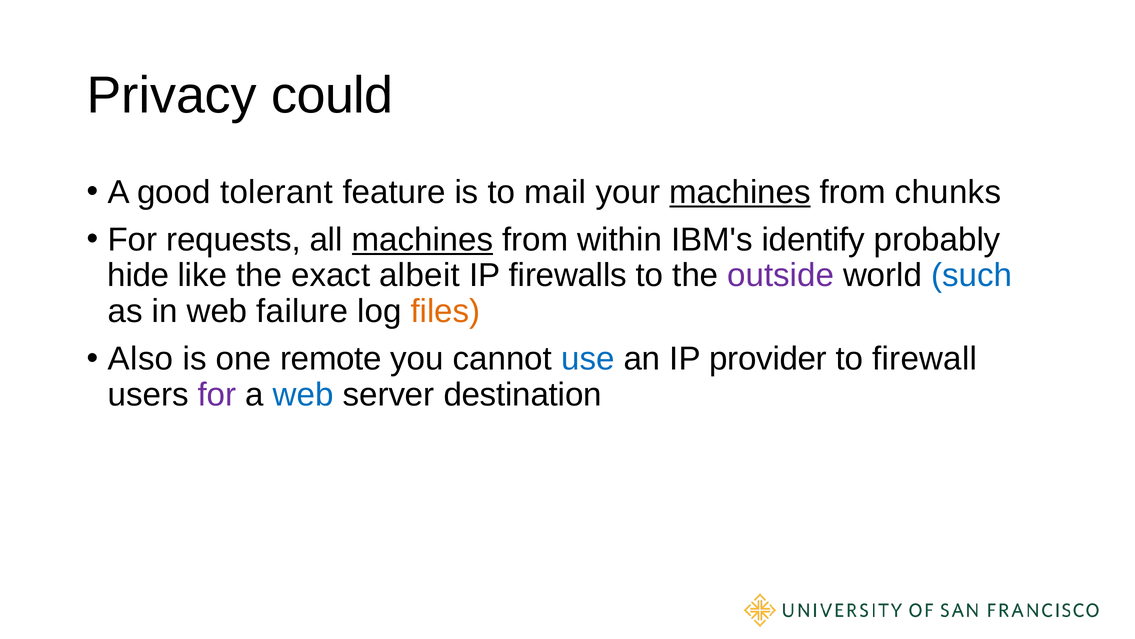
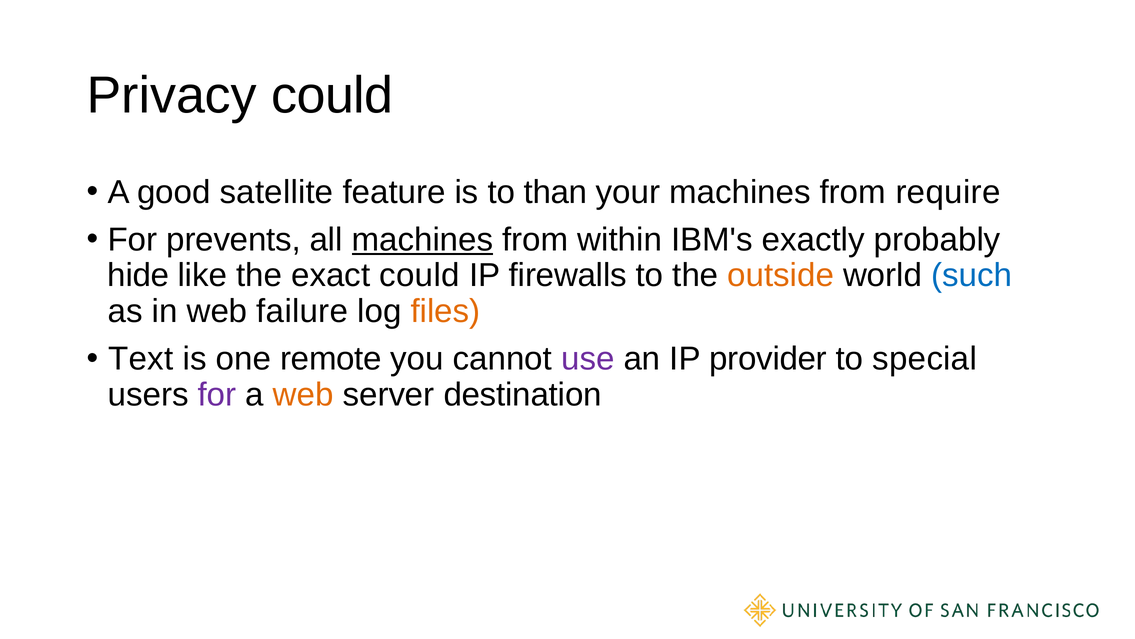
tolerant: tolerant -> satellite (277, 192)
mail: mail -> than (556, 192)
machines underline: present -> none (740, 192)
chunks: chunks -> require (948, 192)
requests: requests -> prevents (234, 239)
identify: identify -> exactly (813, 239)
exact albeit: albeit -> could (420, 275)
outside colour: purple -> orange (781, 275)
Also: Also -> Text (141, 359)
use colour: blue -> purple (588, 359)
firewall: firewall -> special (925, 359)
web colour: blue -> orange (303, 394)
